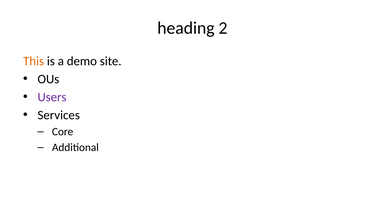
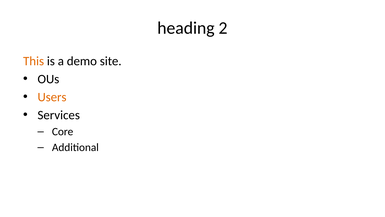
Users colour: purple -> orange (52, 97)
